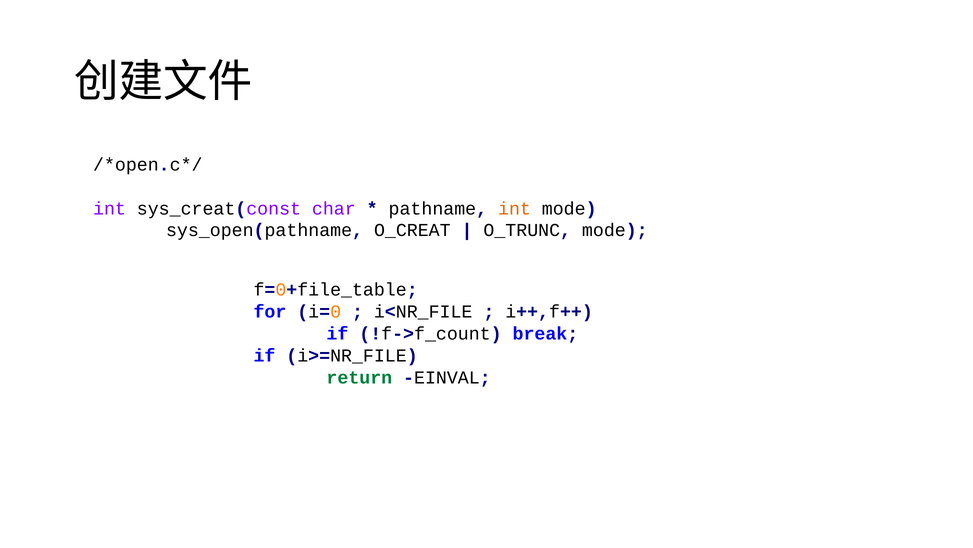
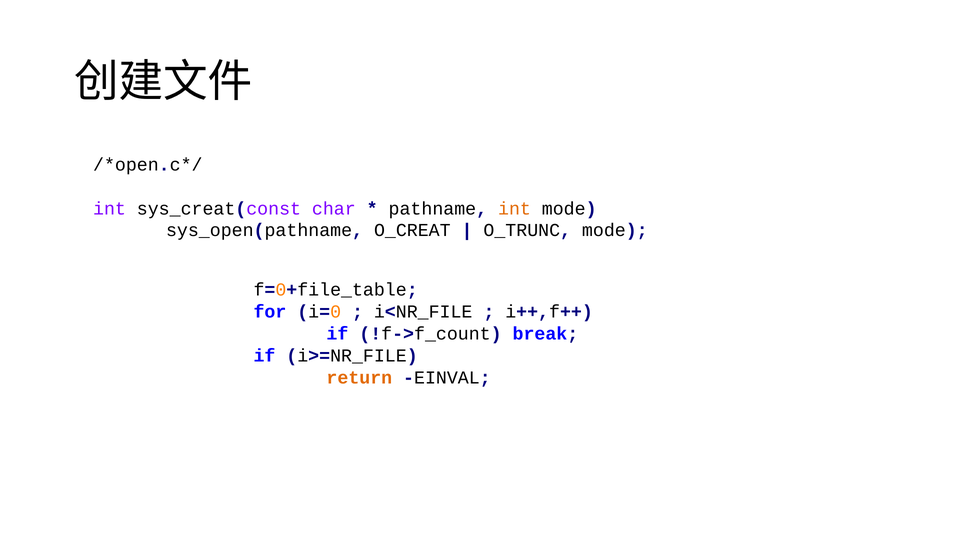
return colour: green -> orange (359, 377)
